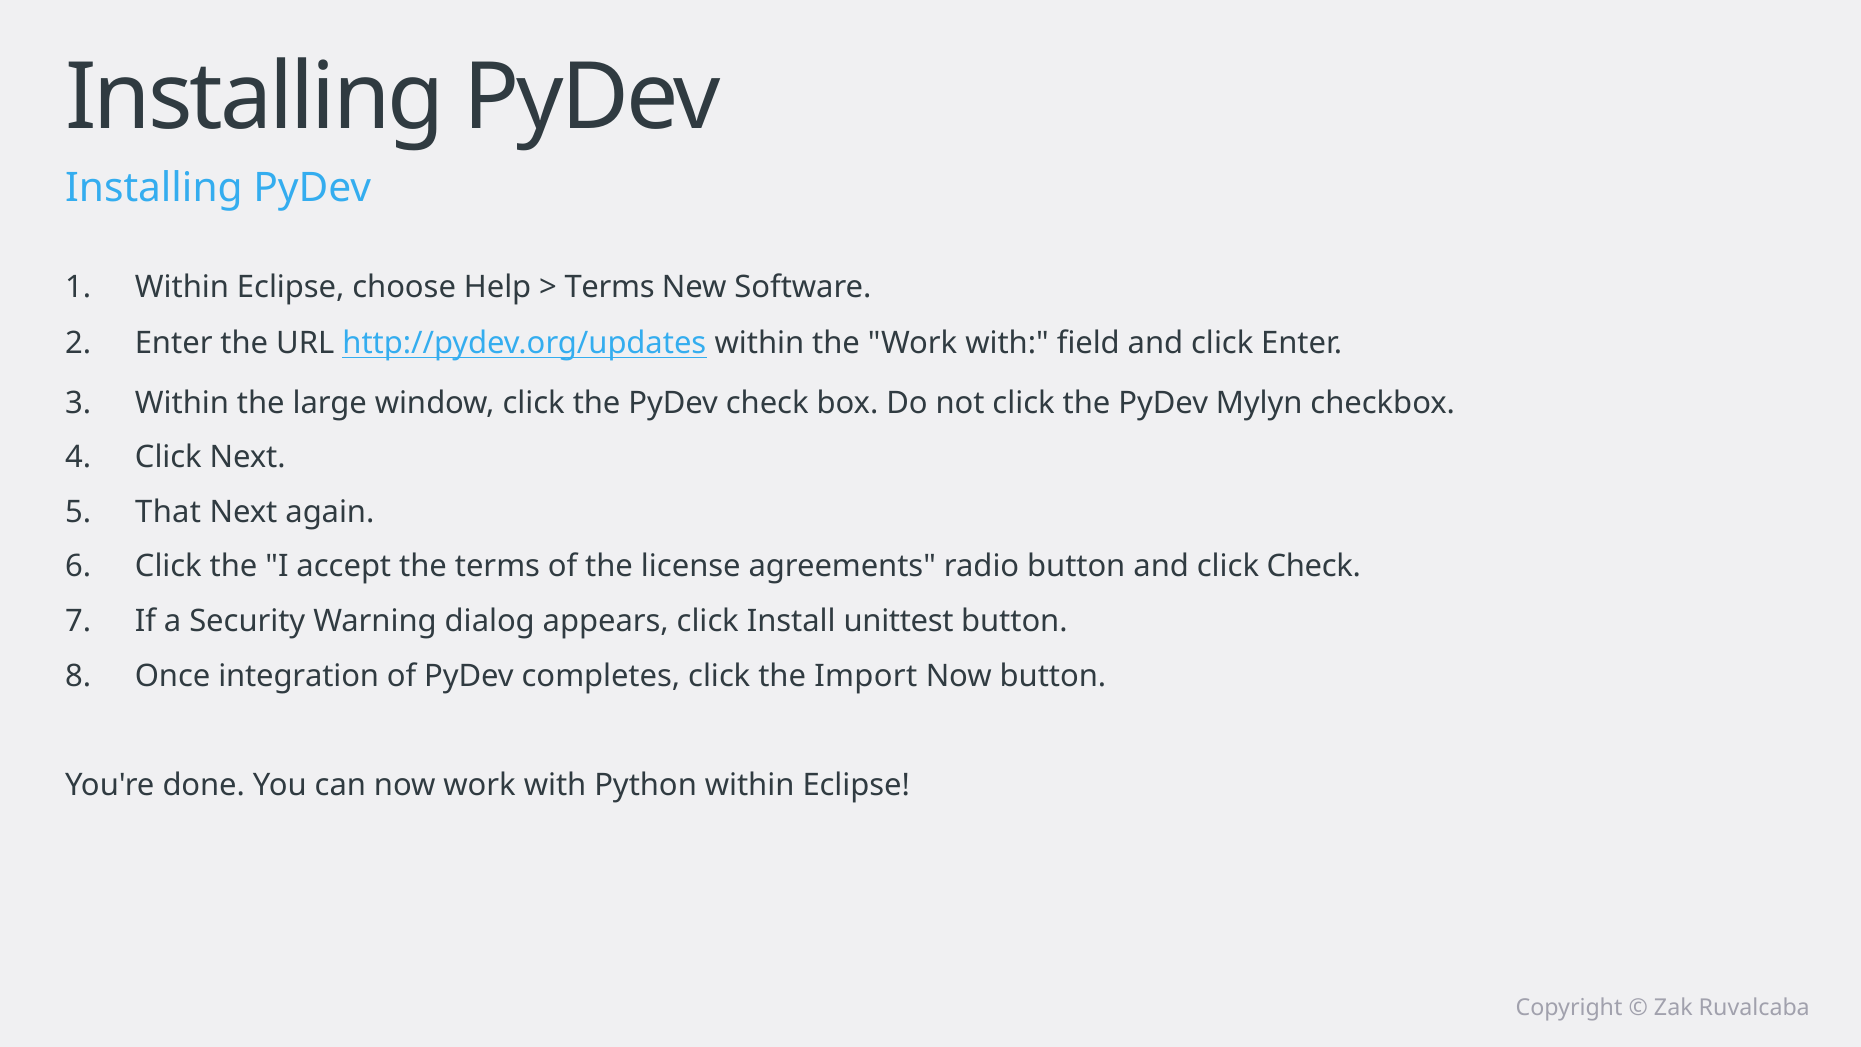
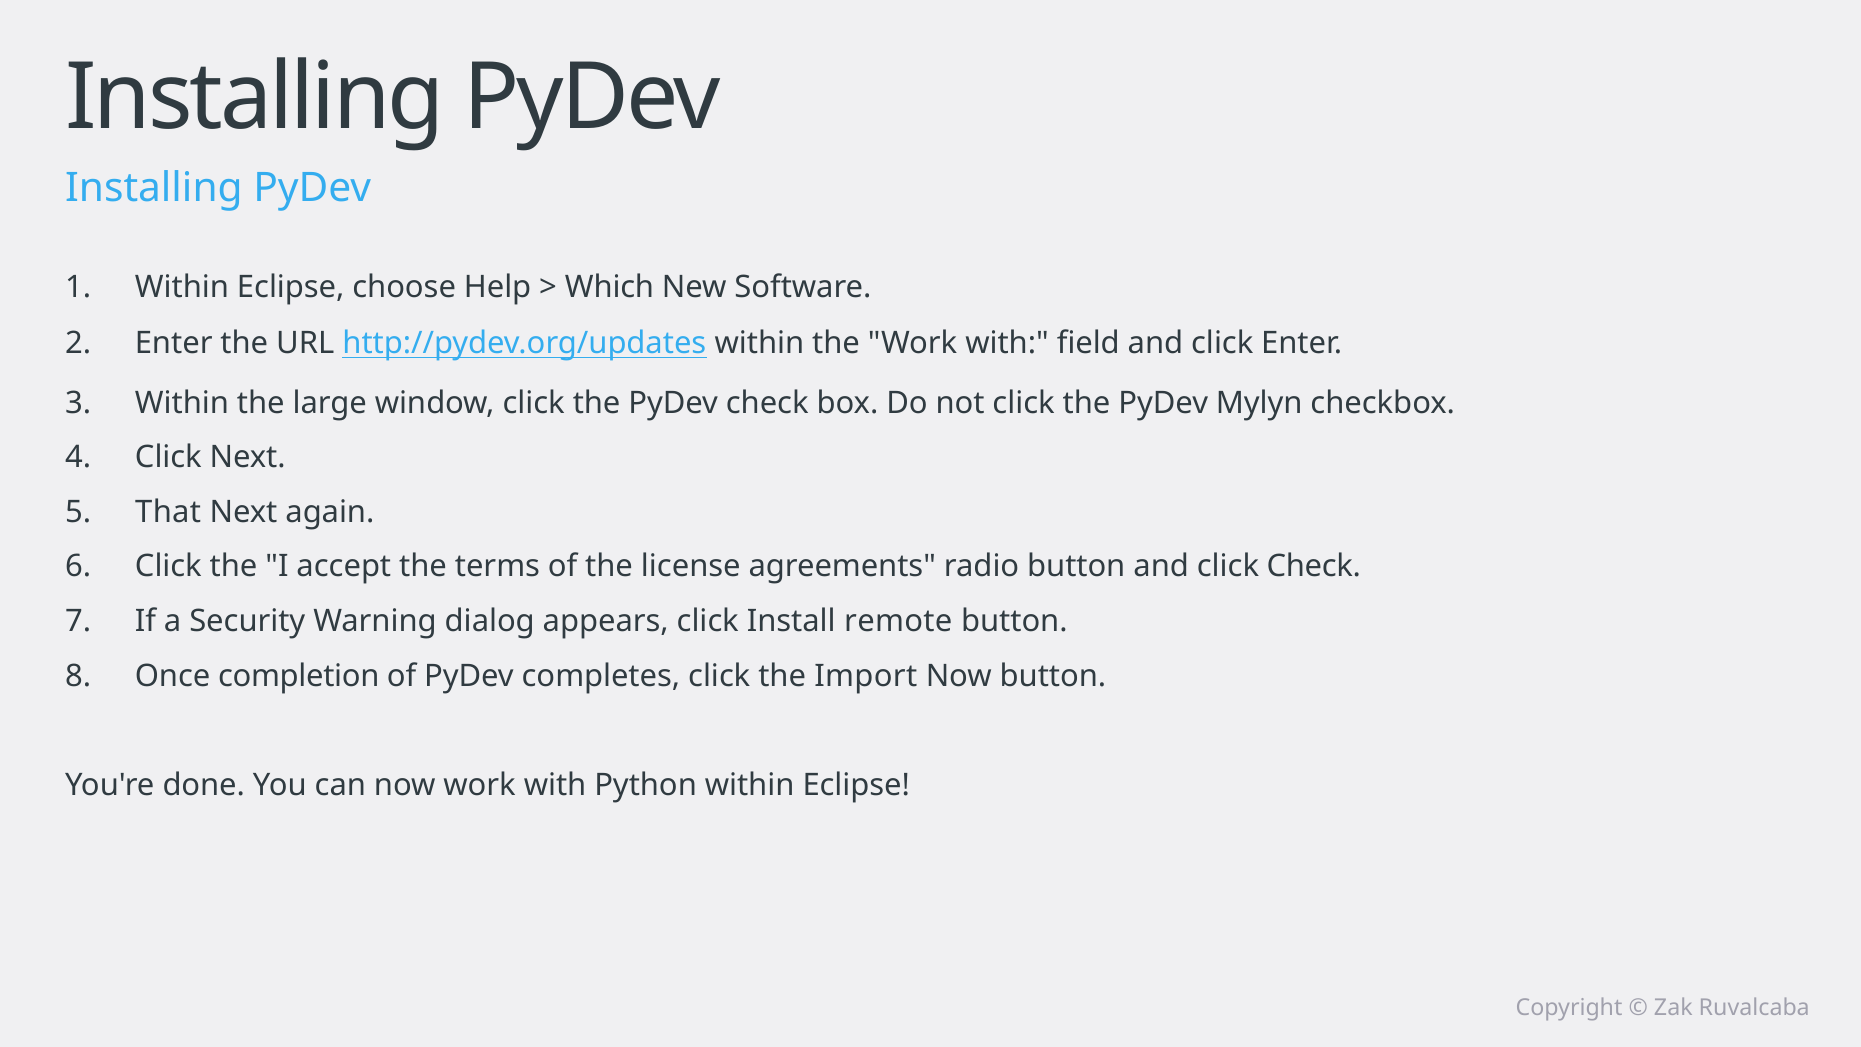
Terms: Terms -> Which (610, 287)
unittest: unittest -> remote (898, 621)
integration: integration -> completion (299, 676)
